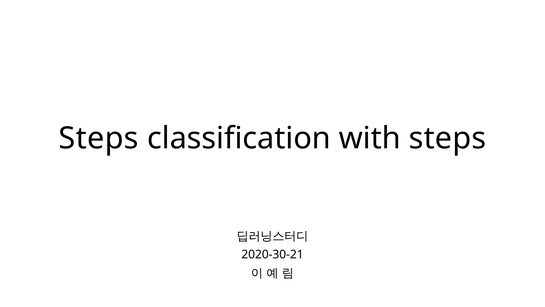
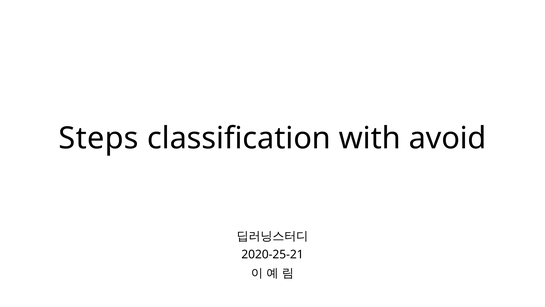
with steps: steps -> avoid (448, 138)
2020-30-21: 2020-30-21 -> 2020-25-21 (272, 254)
